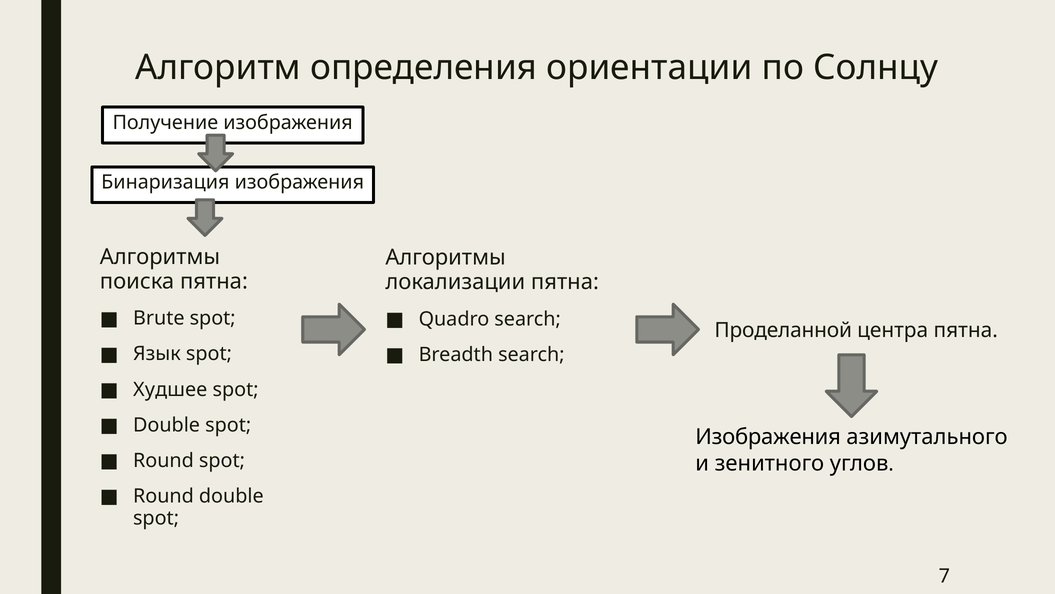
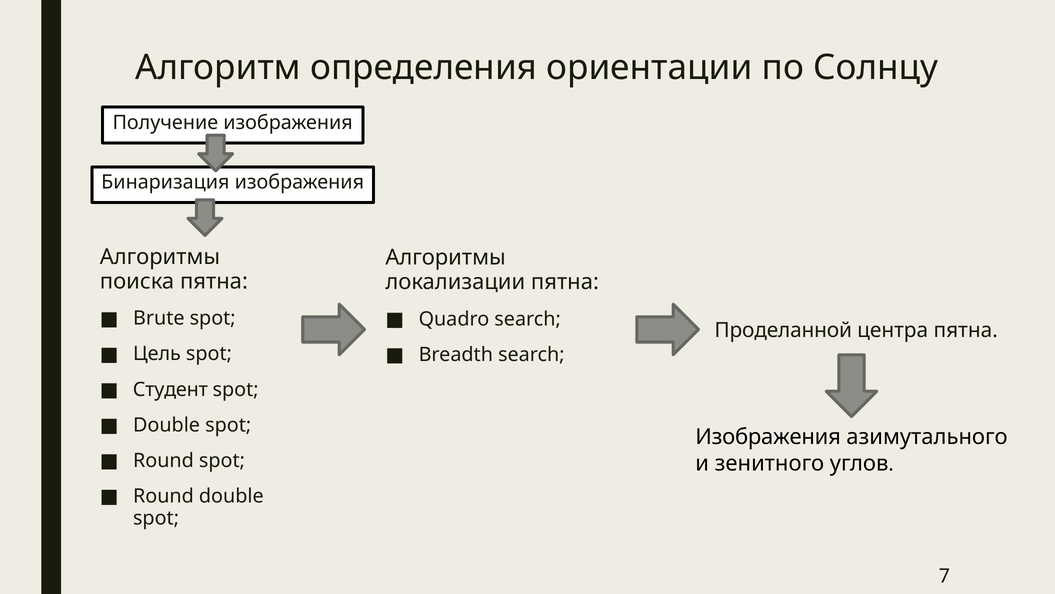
Язык: Язык -> Цель (157, 354)
Худшее: Худшее -> Студент (170, 389)
